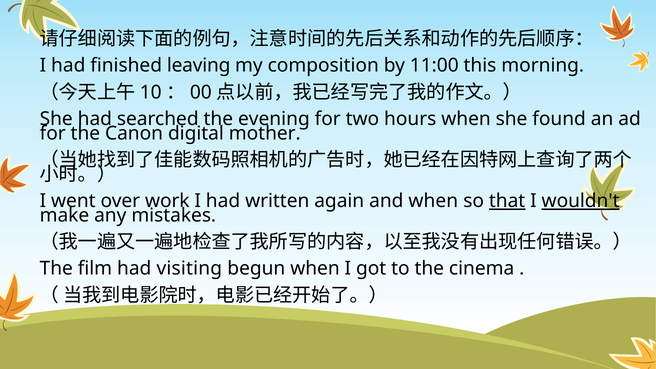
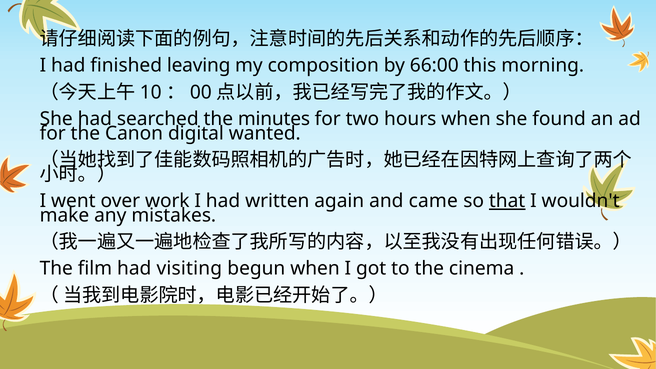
11:00: 11:00 -> 66:00 (434, 66)
evening: evening -> minutes (274, 119)
mother: mother -> wanted (265, 133)
and when: when -> came (433, 201)
wouldn't underline: present -> none (581, 201)
